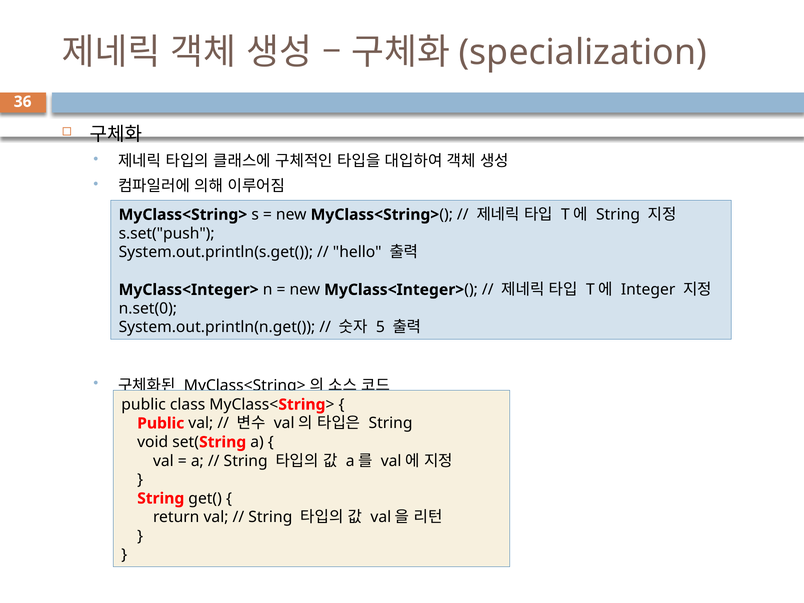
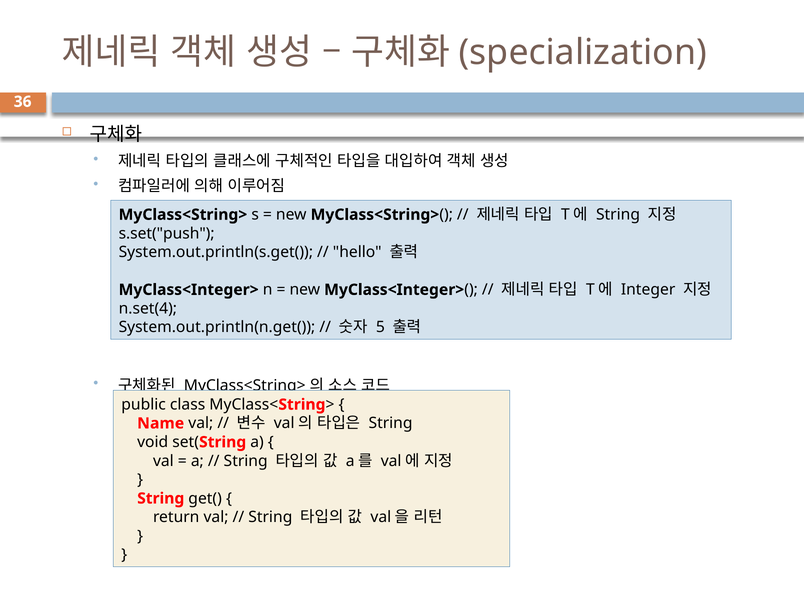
n.set(0: n.set(0 -> n.set(4 (148, 308)
Public: Public -> Name (161, 423)
